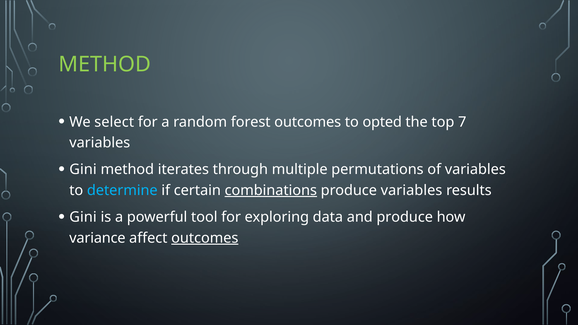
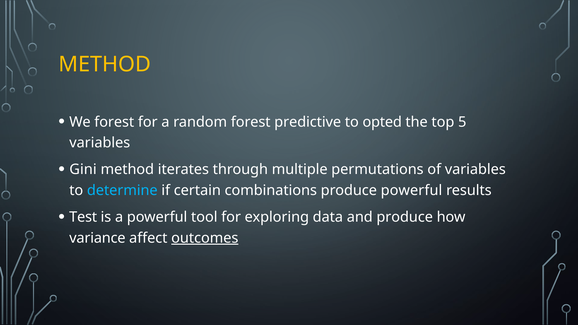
METHOD colour: light green -> yellow (105, 64)
We select: select -> forest (114, 122)
forest outcomes: outcomes -> predictive (308, 122)
7: 7 -> 5 (462, 122)
combinations underline: present -> none (271, 190)
produce variables: variables -> powerful (411, 190)
Gini: Gini -> Test (83, 217)
